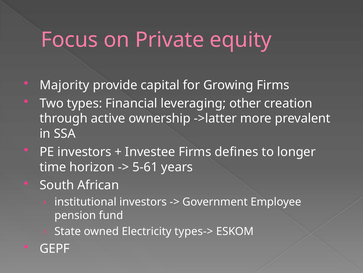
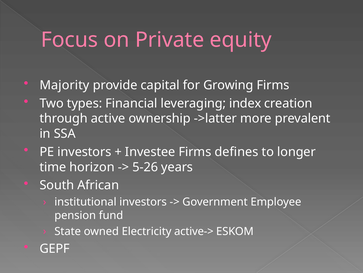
other: other -> index (245, 103)
5-61: 5-61 -> 5-26 (145, 167)
types->: types-> -> active-> (194, 231)
